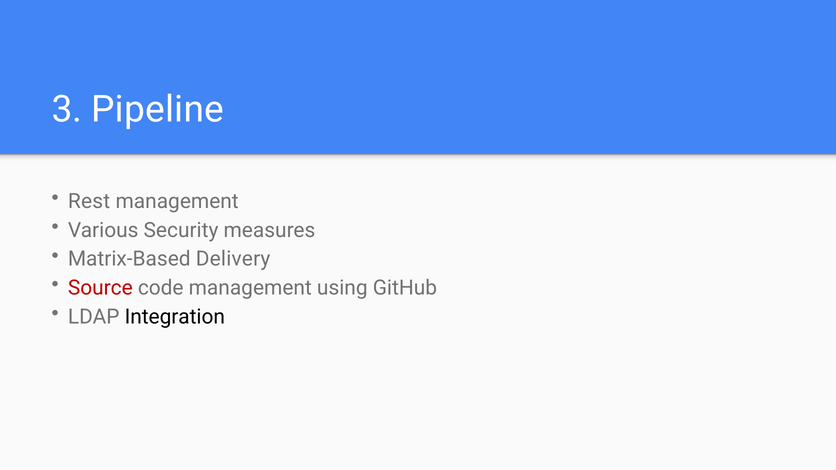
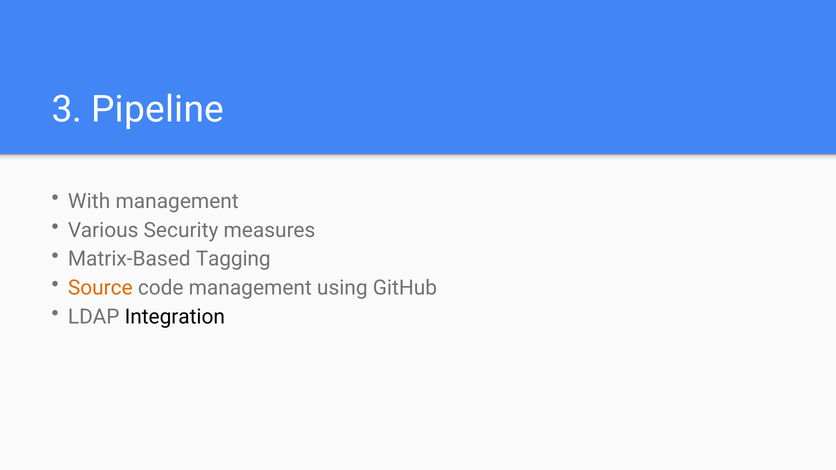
Rest: Rest -> With (89, 202)
Delivery: Delivery -> Tagging (233, 259)
Source colour: red -> orange (100, 288)
